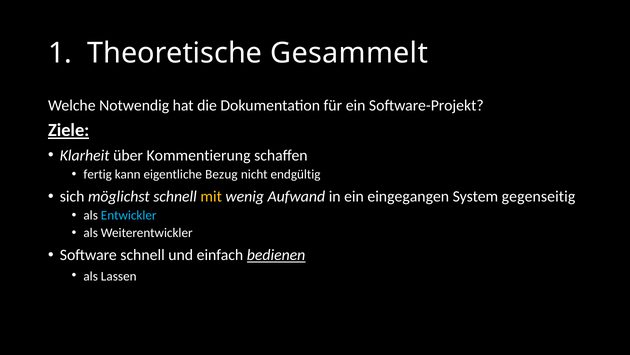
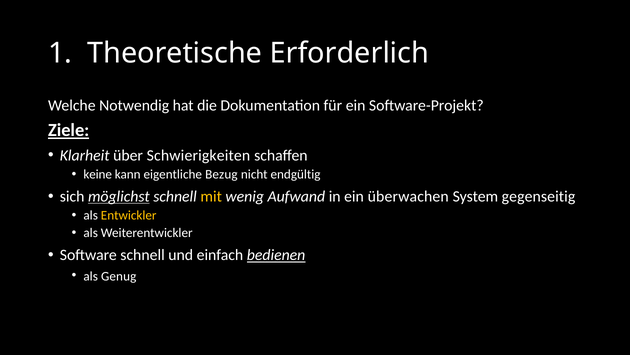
Gesammelt: Gesammelt -> Erforderlich (349, 53)
Kommentierung: Kommentierung -> Schwierigkeiten (198, 155)
fertig: fertig -> keine (98, 174)
möglichst underline: none -> present (119, 196)
eingegangen: eingegangen -> überwachen (408, 196)
Entwickler colour: light blue -> yellow (129, 215)
Lassen: Lassen -> Genug (119, 276)
